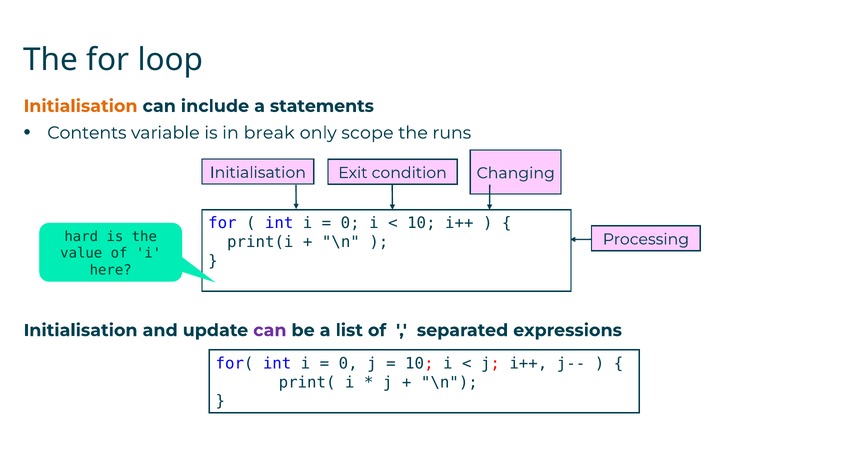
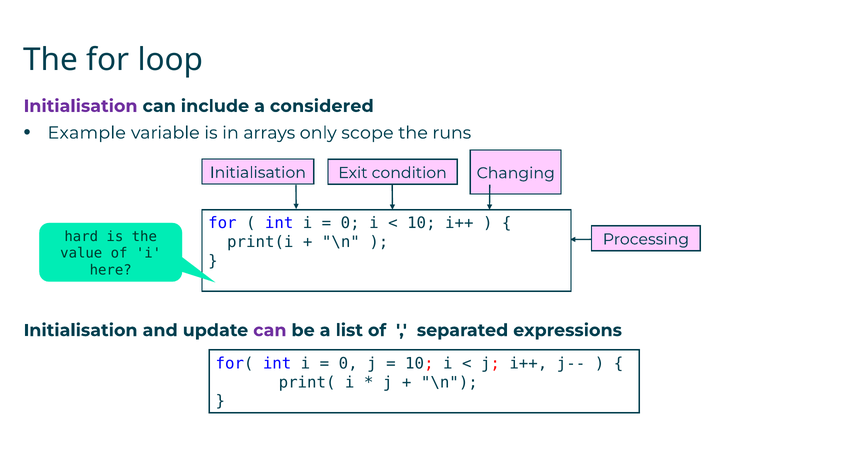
Initialisation colour: orange -> purple (81, 106)
statements: statements -> considered (322, 106)
Contents: Contents -> Example (87, 133)
break: break -> arrays (269, 133)
